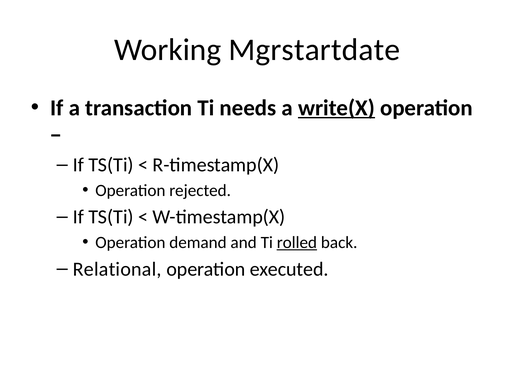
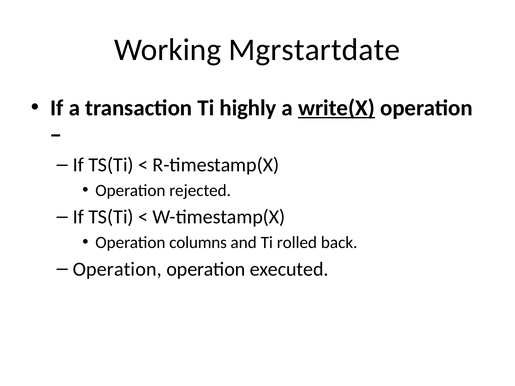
needs: needs -> highly (248, 108)
demand: demand -> columns (198, 243)
rolled underline: present -> none (297, 243)
Relational: Relational -> Operation (117, 269)
